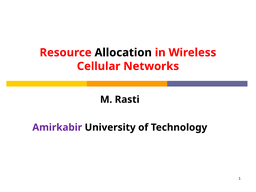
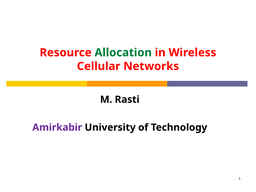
Allocation colour: black -> green (123, 53)
